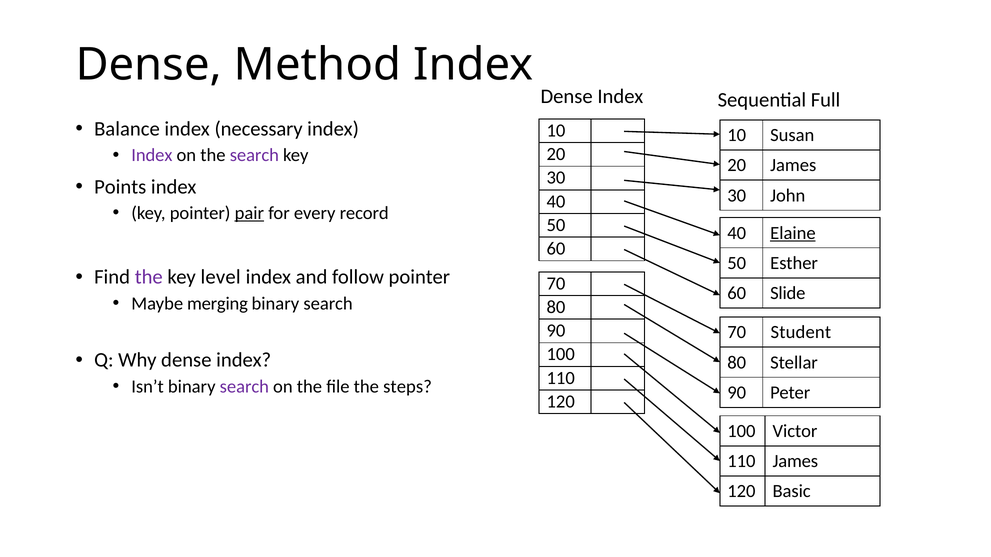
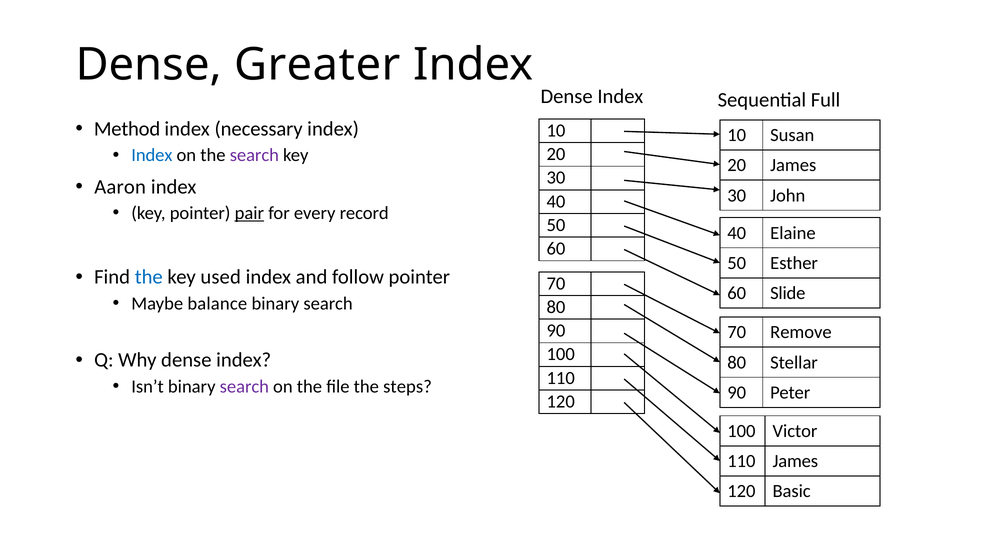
Method: Method -> Greater (317, 65)
Balance: Balance -> Method (127, 129)
Index colour: purple -> blue (152, 155)
Points: Points -> Aaron (120, 187)
Elaine underline: present -> none (793, 233)
the colour: purple -> blue (149, 277)
level: level -> used (221, 277)
merging: merging -> balance (217, 304)
Student: Student -> Remove (801, 333)
